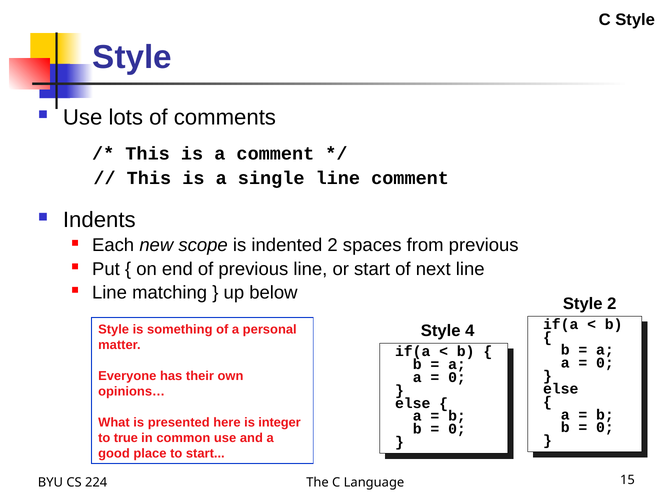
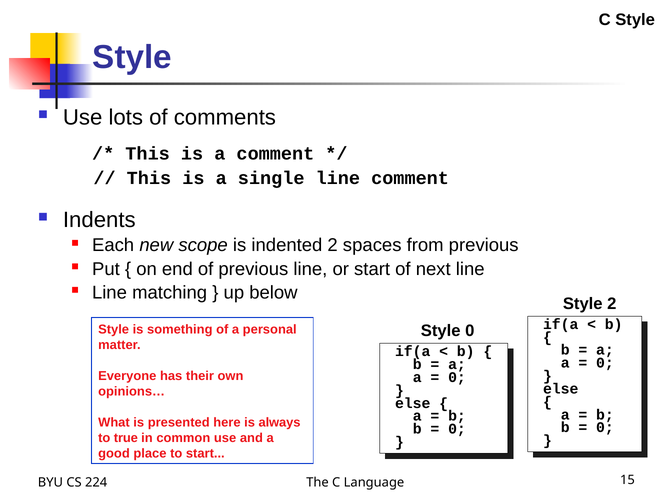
Style 4: 4 -> 0 (470, 331)
integer: integer -> always (279, 423)
